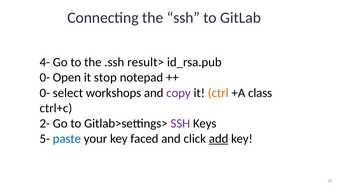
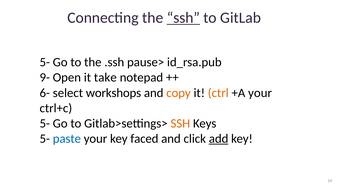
ssh underline: none -> present (183, 18)
4-: 4- -> 5- (45, 62)
result>: result> -> pause> (146, 62)
0-: 0- -> 9- (45, 78)
stop: stop -> take (105, 78)
0-: 0- -> 6- (45, 93)
copy colour: purple -> orange (178, 93)
+A class: class -> your (260, 93)
2-: 2- -> 5- (45, 124)
SSH colour: purple -> orange (180, 124)
